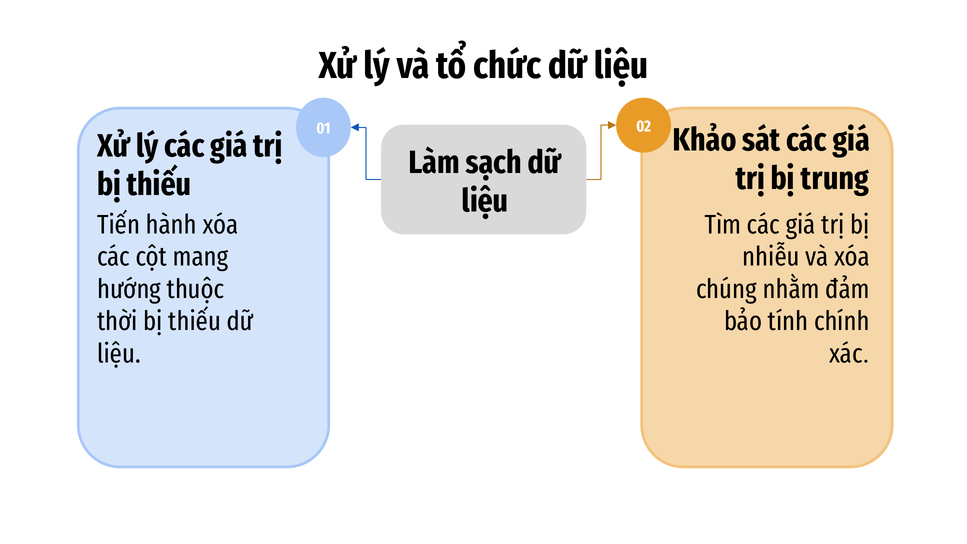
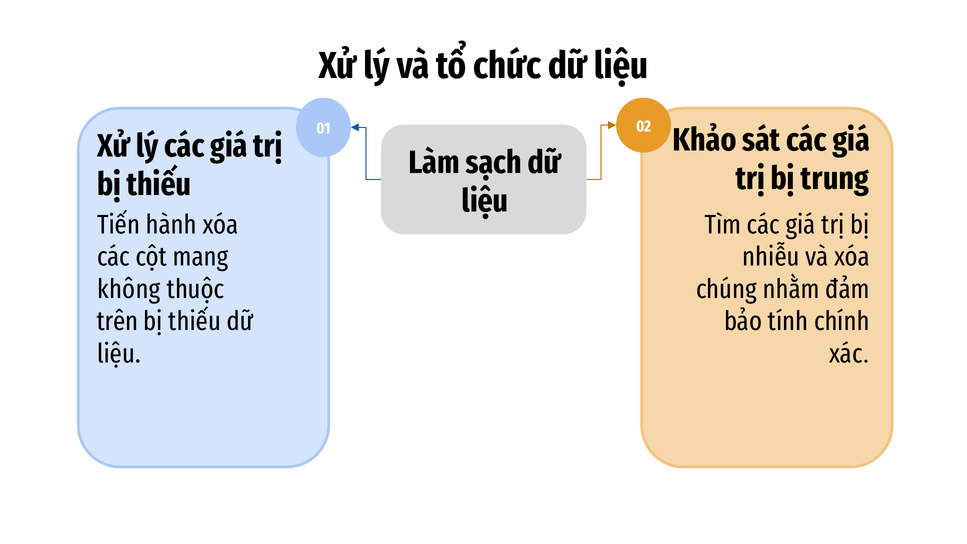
hướng: hướng -> không (129, 289)
thời: thời -> trên (118, 322)
